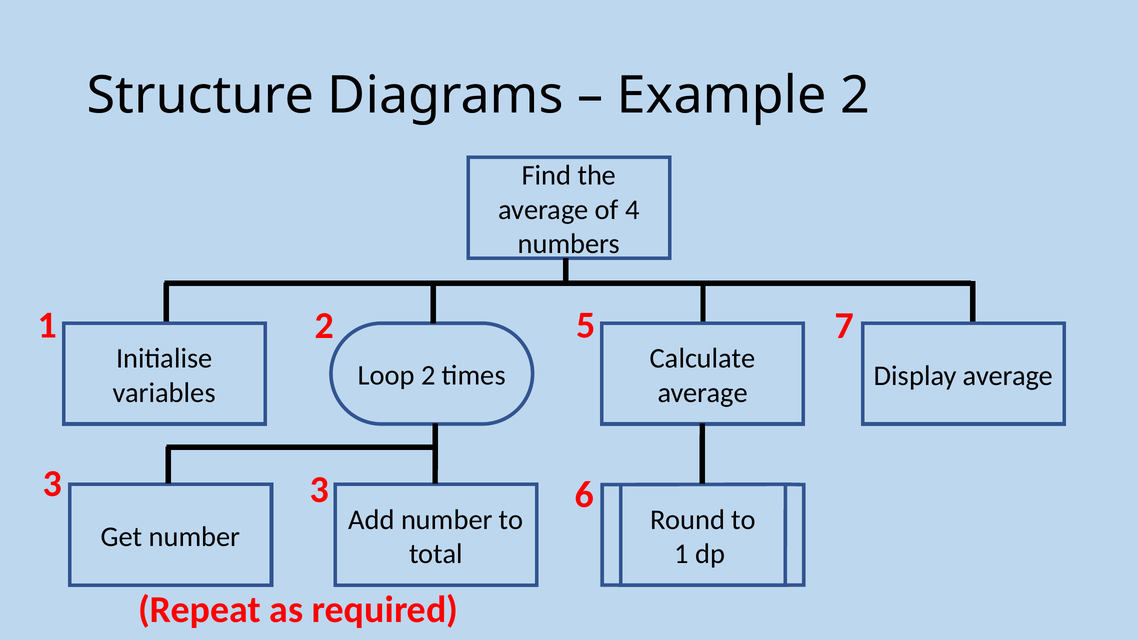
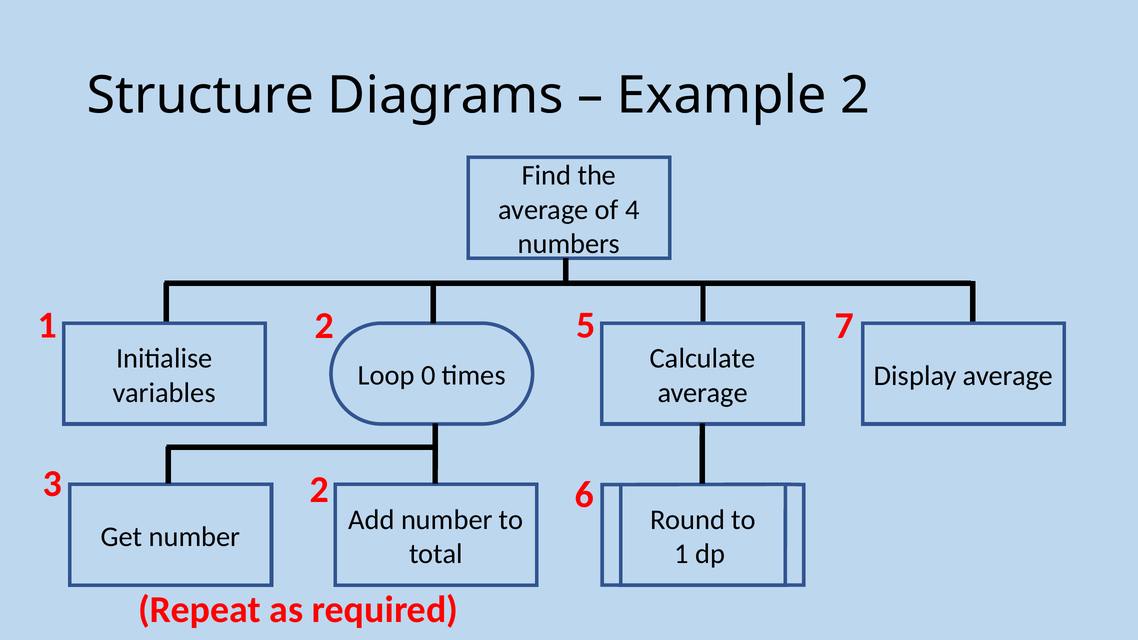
Loop 2: 2 -> 0 (428, 376)
3 3: 3 -> 2 (319, 490)
